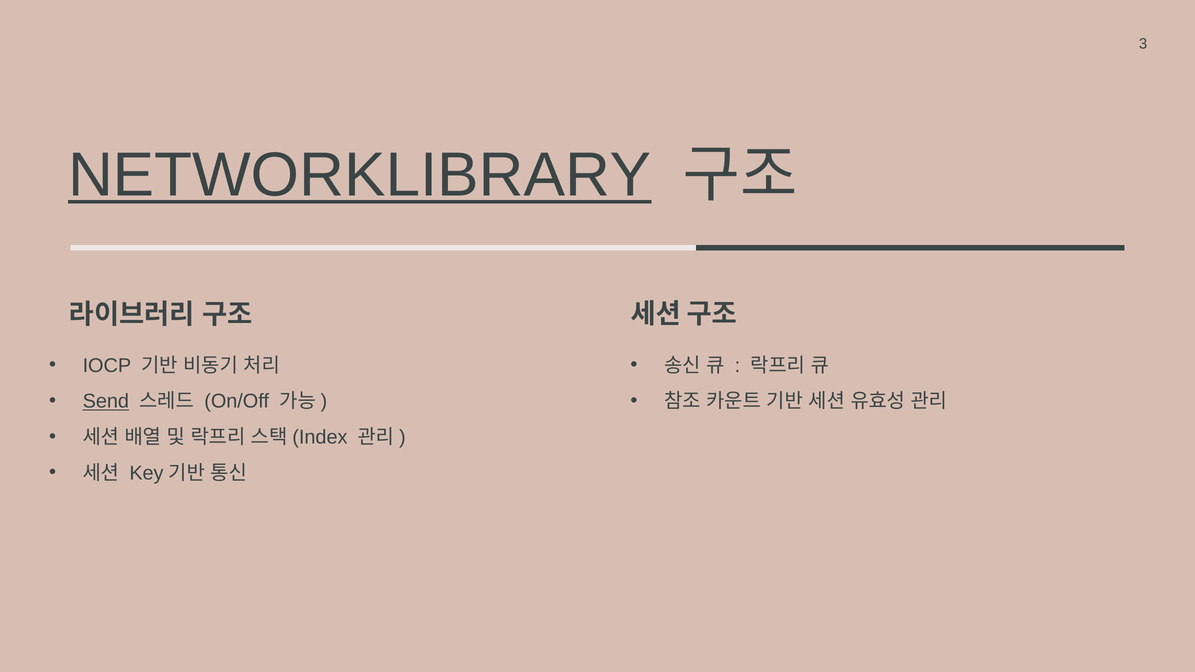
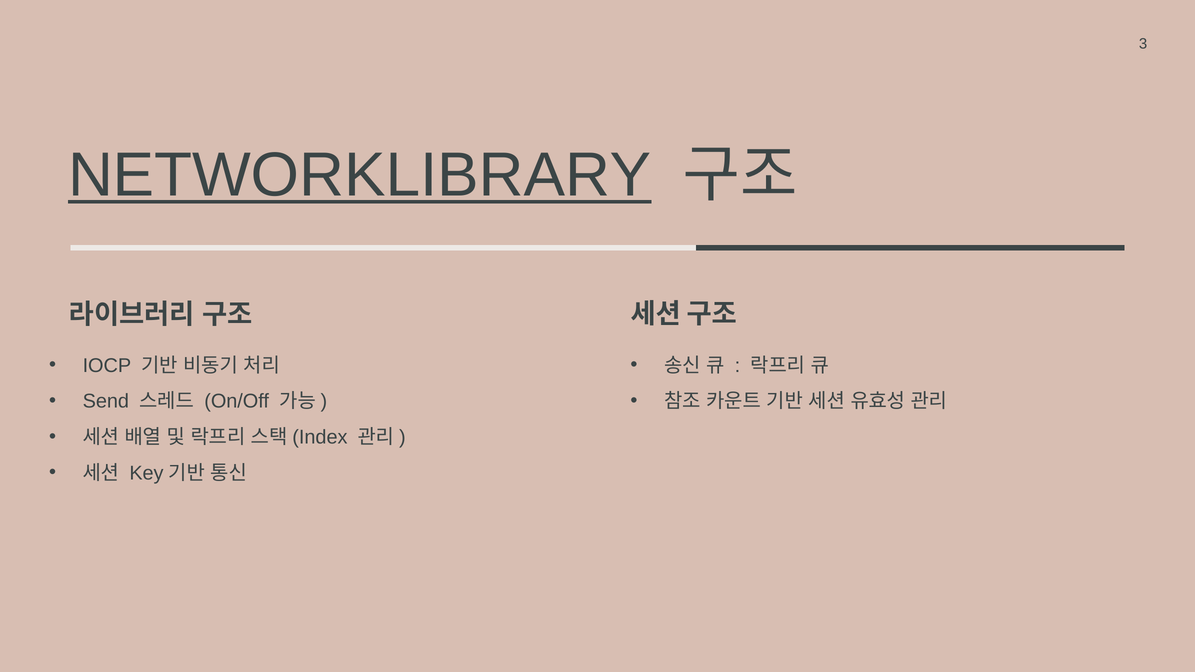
Send underline: present -> none (106, 401)
